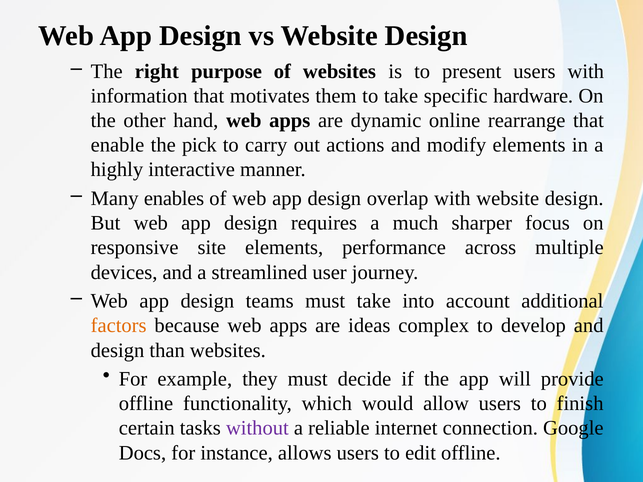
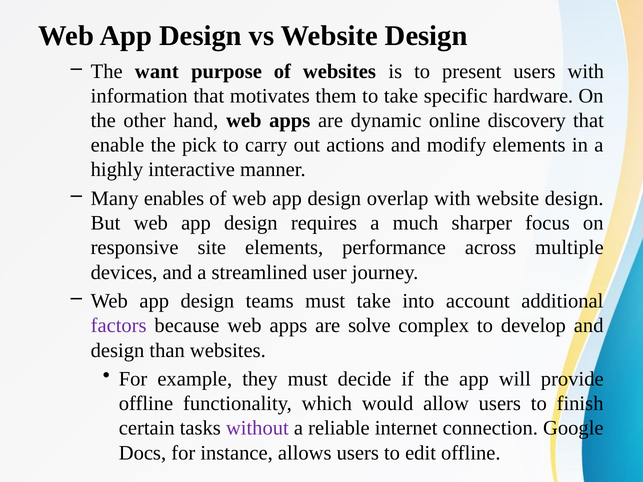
right: right -> want (157, 71)
rearrange: rearrange -> discovery (527, 121)
factors colour: orange -> purple (119, 326)
ideas: ideas -> solve (369, 326)
